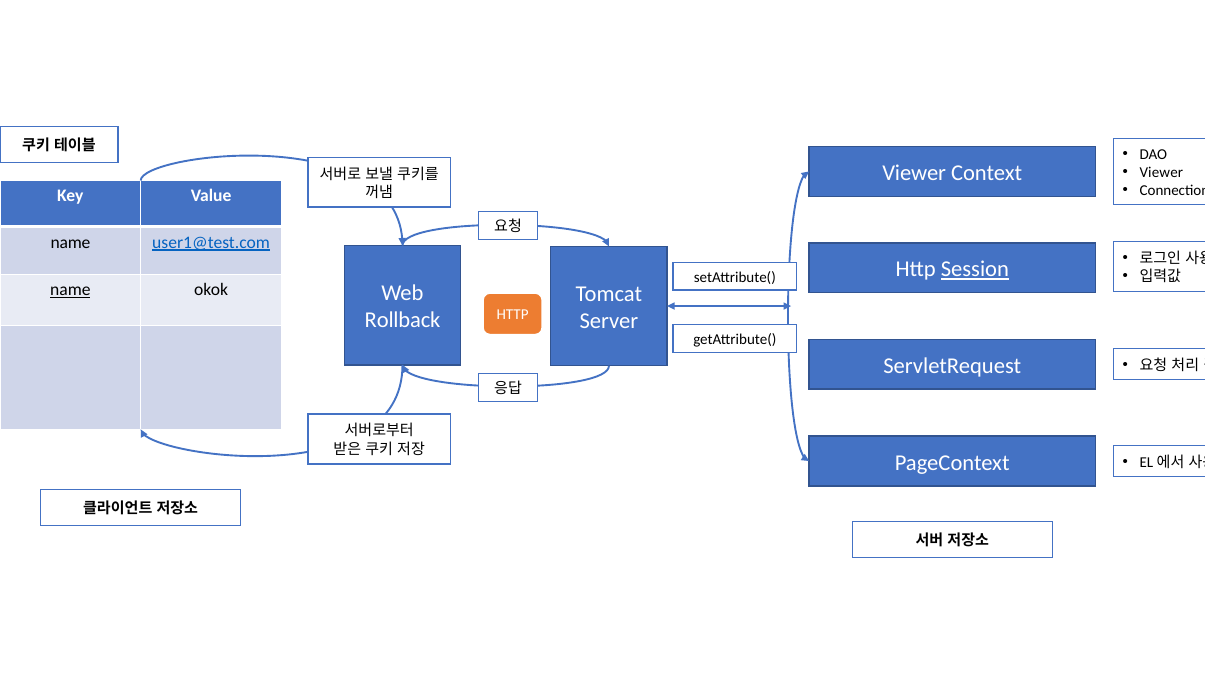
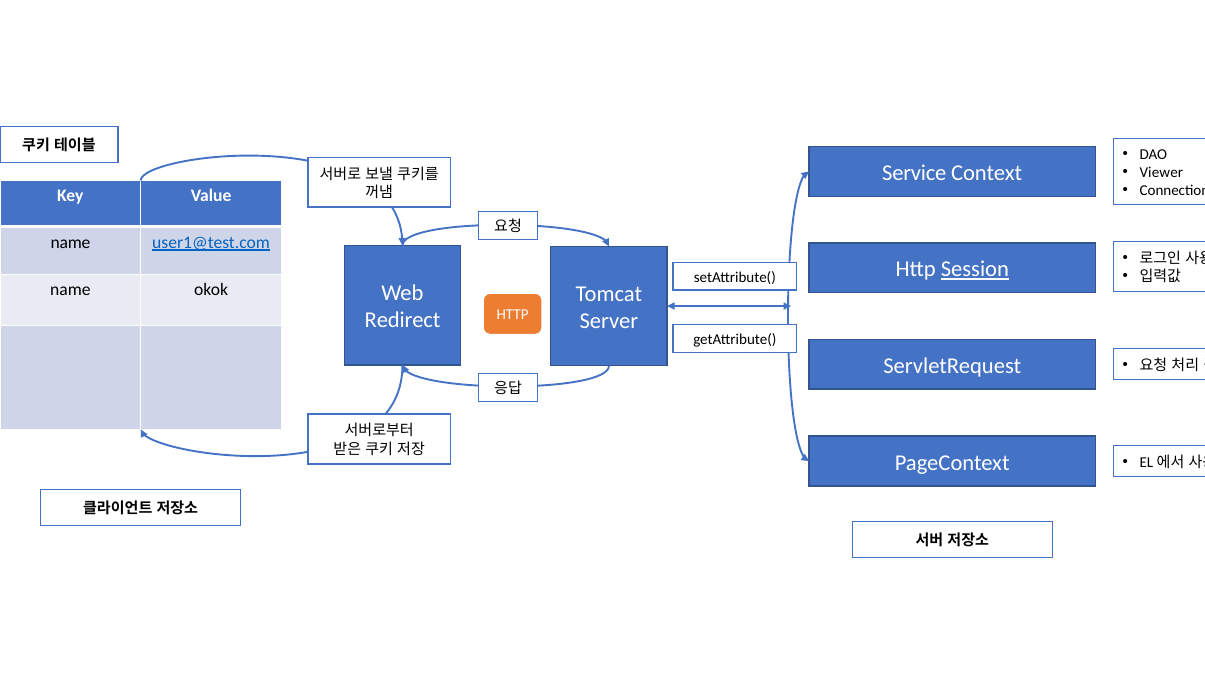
Viewer: Viewer -> Service (914, 173)
name underline: present -> none (70, 290)
Rollback: Rollback -> Redirect (403, 320)
